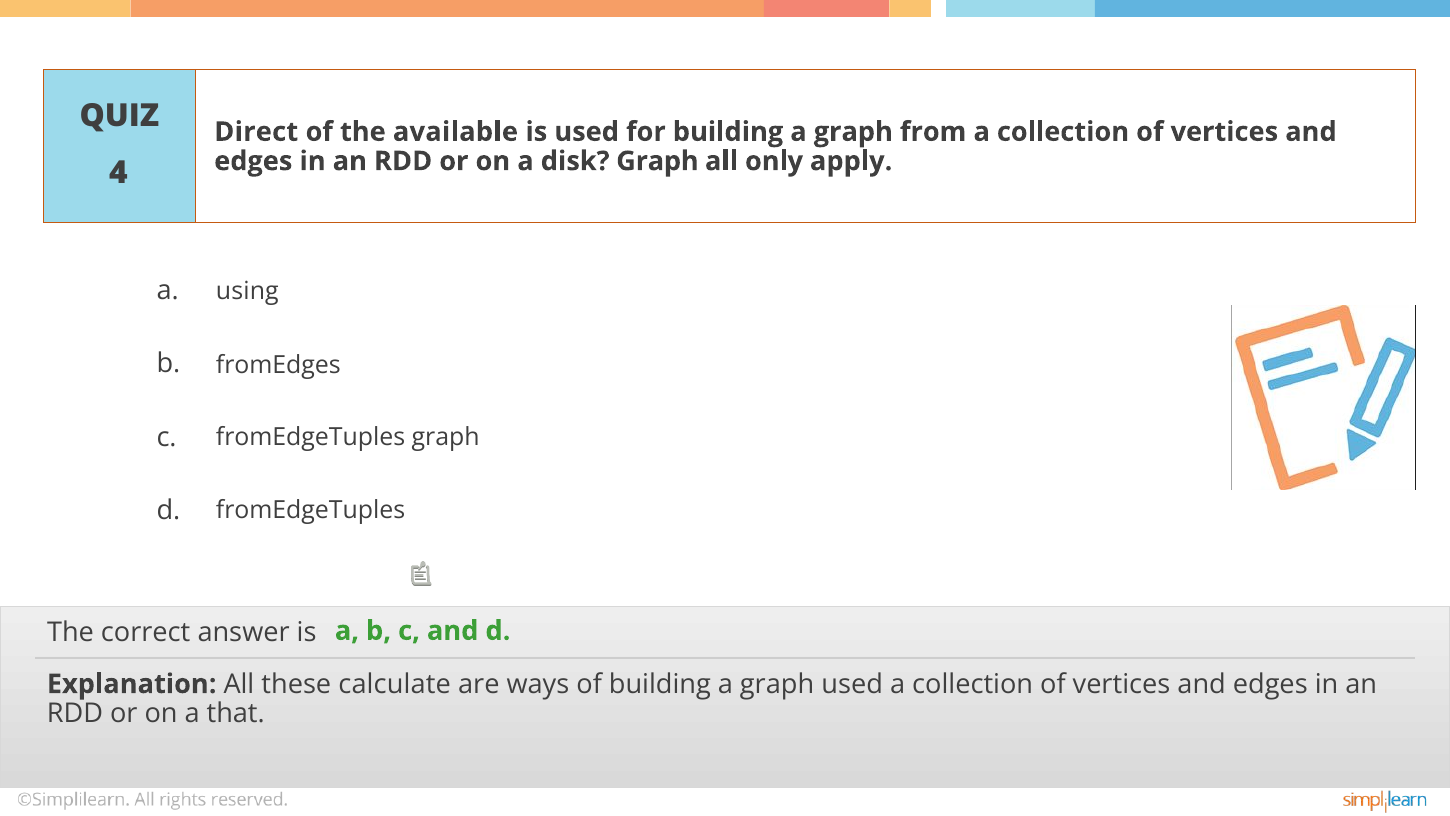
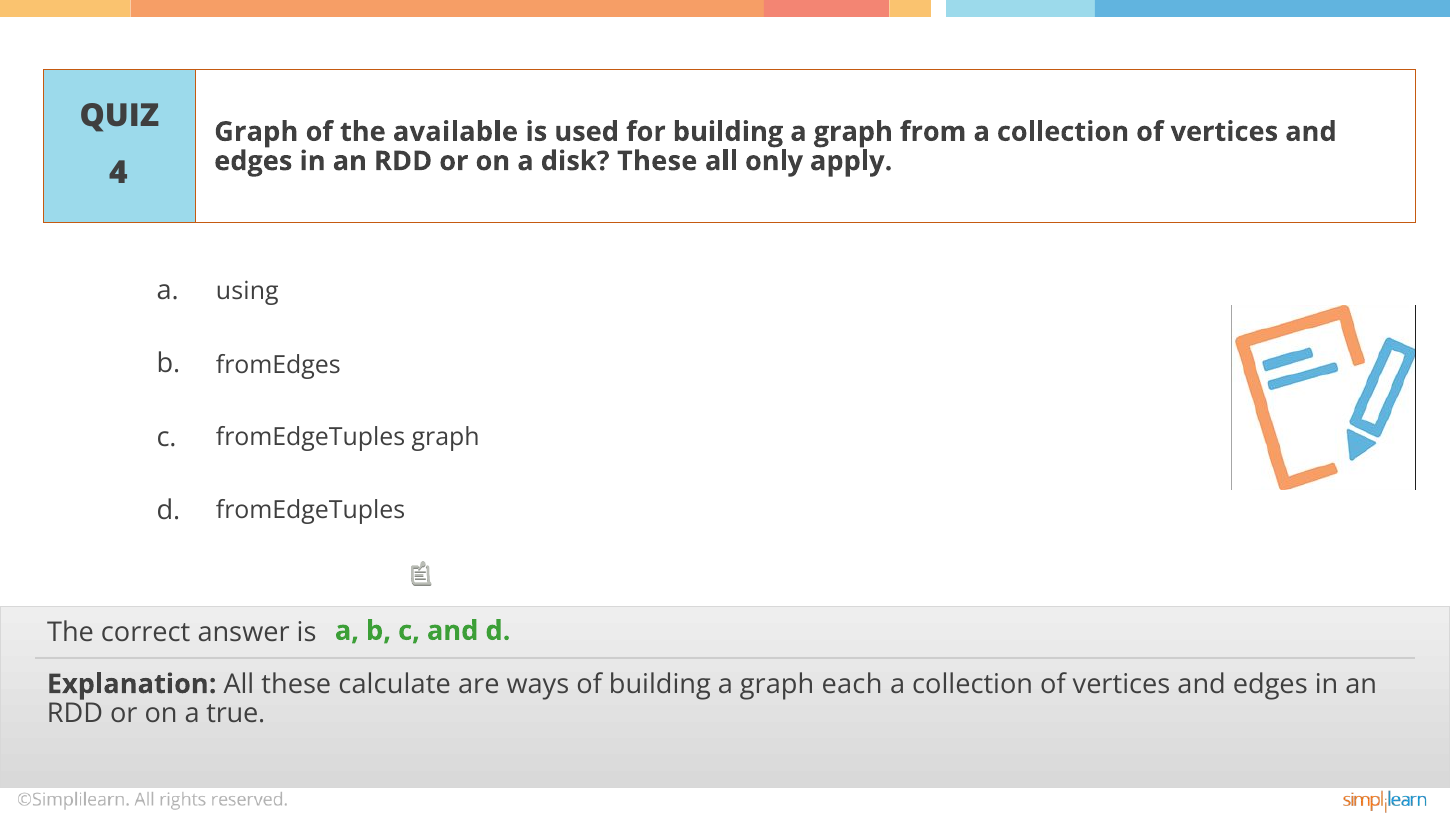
Direct: Direct -> Graph (256, 132)
disk Graph: Graph -> These (657, 161)
graph used: used -> each (852, 684)
that: that -> true (236, 713)
